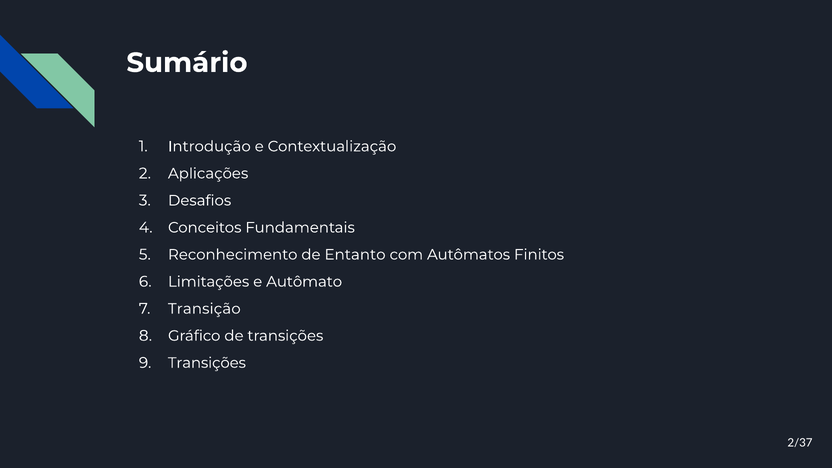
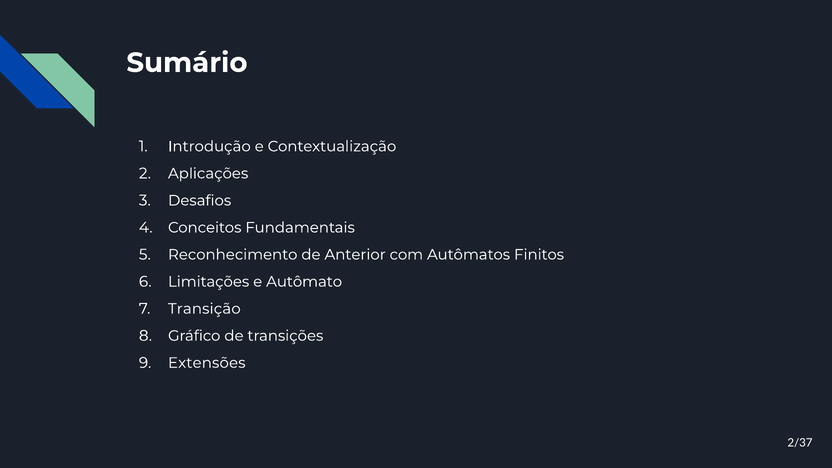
Entanto: Entanto -> Anterior (355, 255)
Transições: Transições -> Extensões (207, 363)
